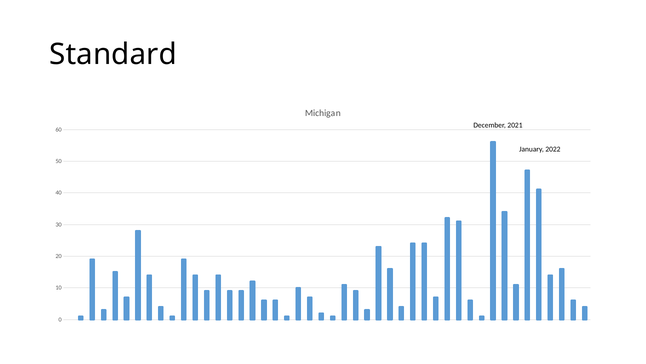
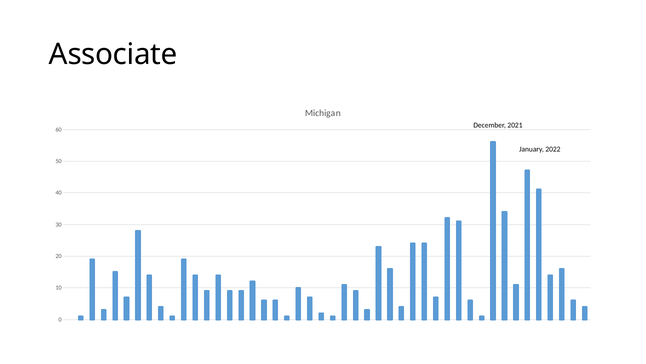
Standard: Standard -> Associate (113, 54)
